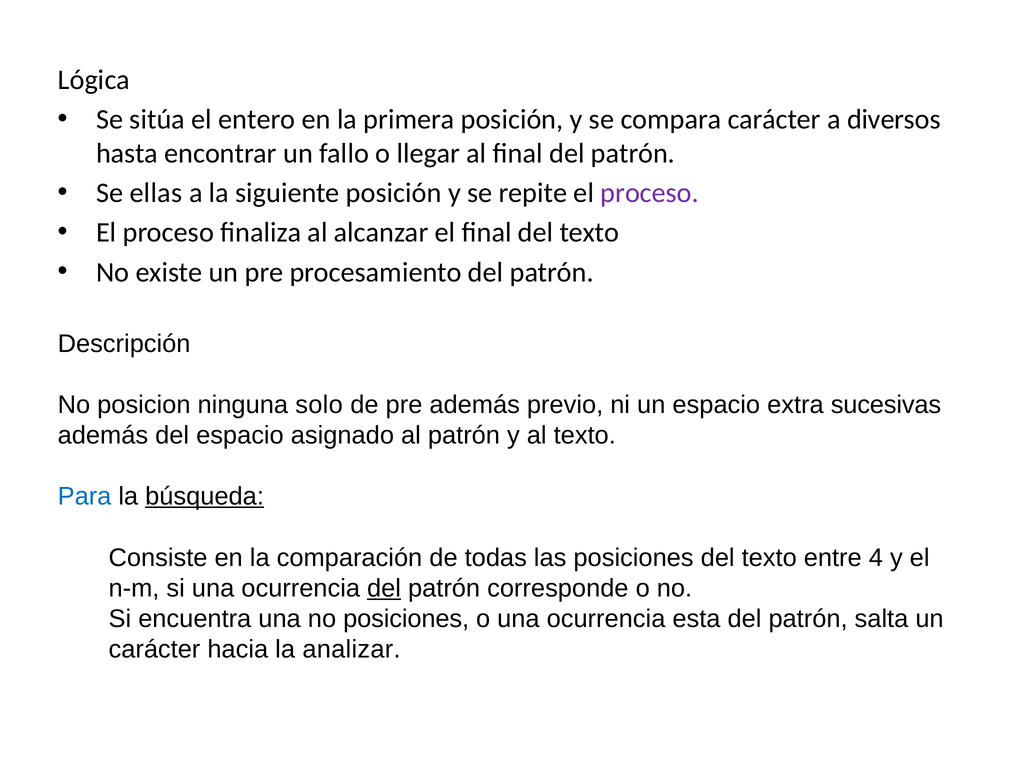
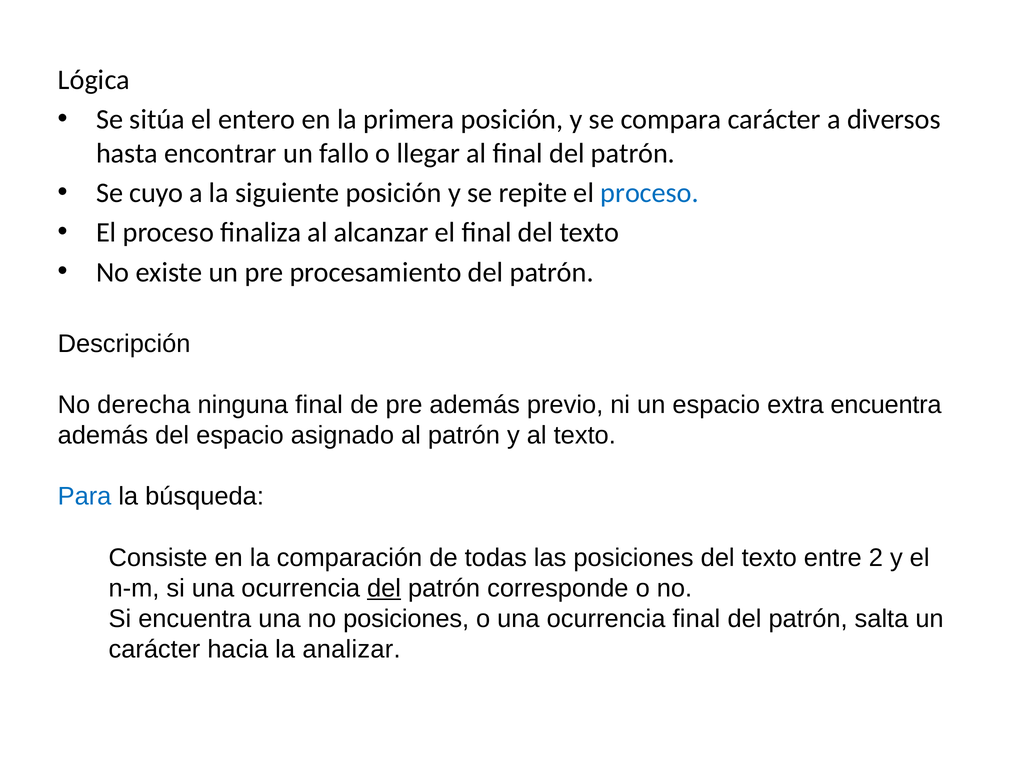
ellas: ellas -> cuyo (156, 193)
proceso colour: purple -> blue (650, 193)
posicion: posicion -> derecha (144, 405)
ninguna solo: solo -> final (319, 405)
extra sucesivas: sucesivas -> encuentra (886, 405)
búsqueda underline: present -> none (205, 496)
4: 4 -> 2 (876, 557)
ocurrencia esta: esta -> final (696, 618)
